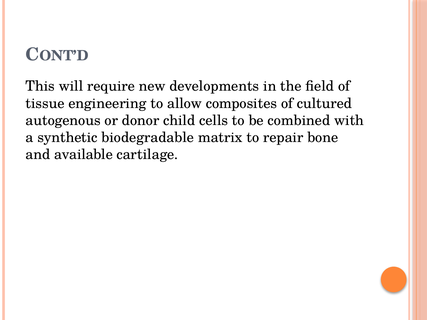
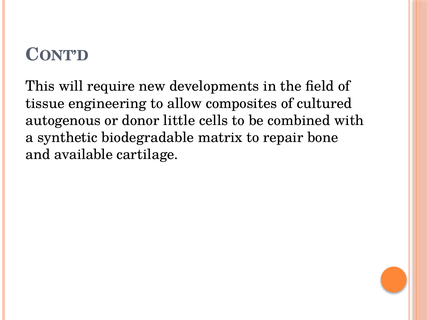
child: child -> little (179, 121)
